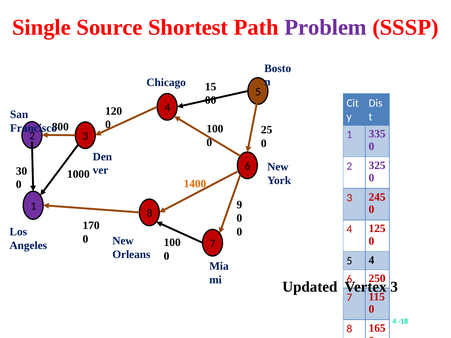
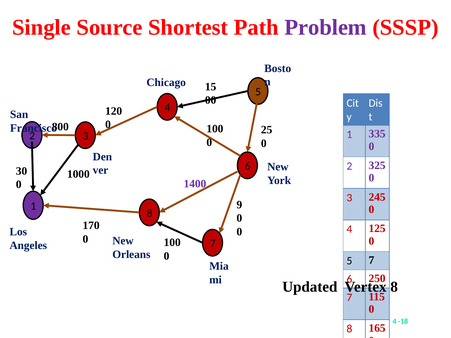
1400 colour: orange -> purple (195, 184)
5 4: 4 -> 7 (371, 260)
3: 3 -> 8 (394, 287)
